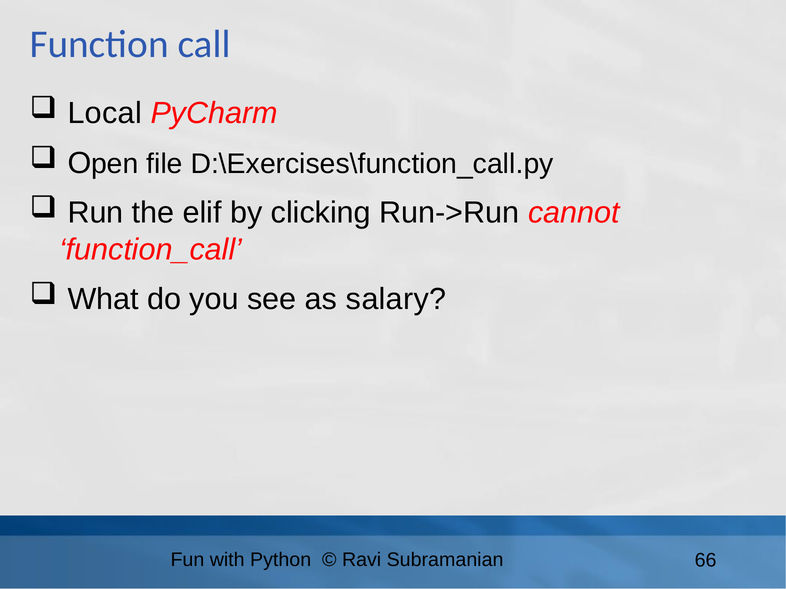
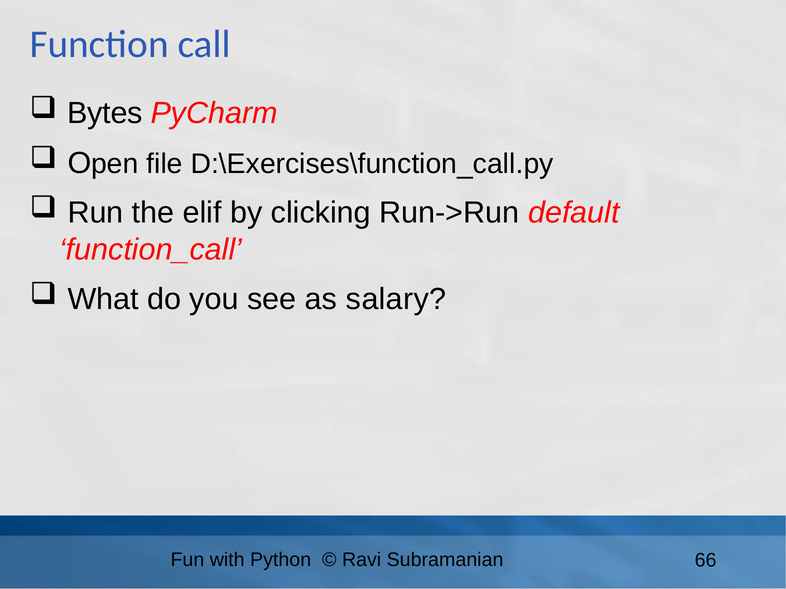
Local: Local -> Bytes (105, 113)
cannot: cannot -> default (574, 213)
